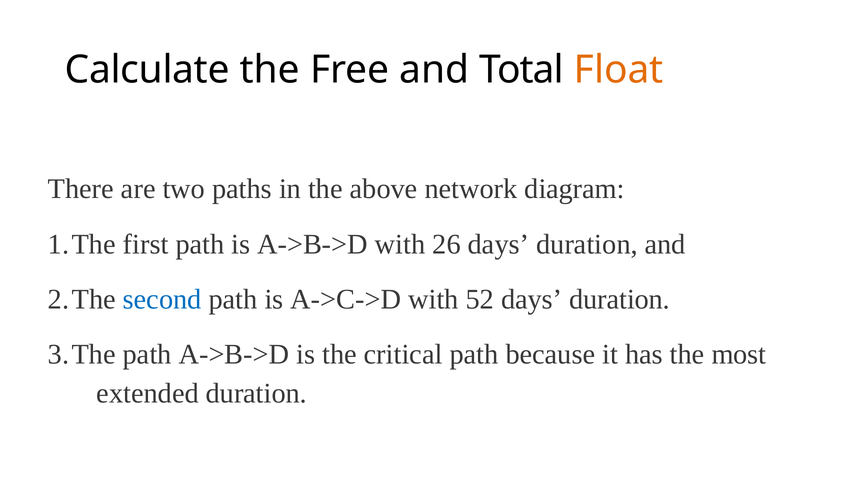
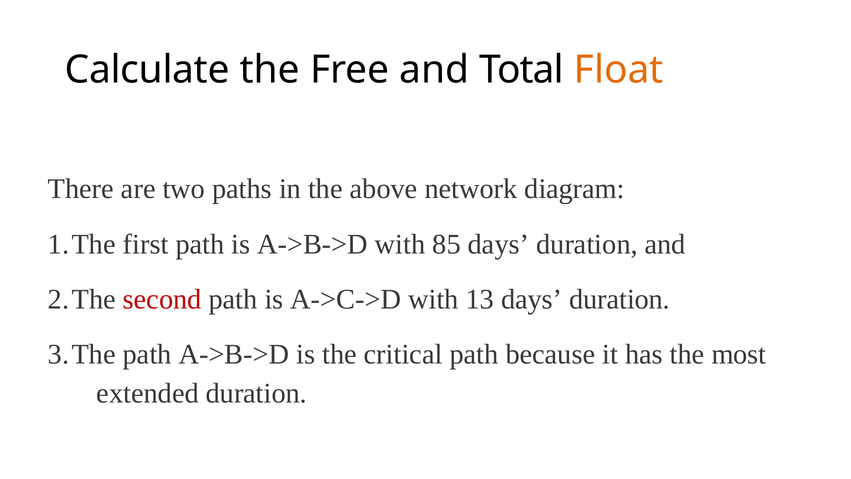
26: 26 -> 85 (447, 244)
second colour: blue -> red (162, 299)
52: 52 -> 13 (480, 299)
